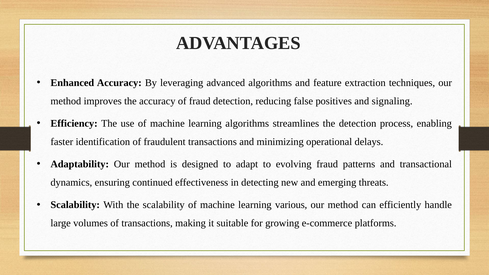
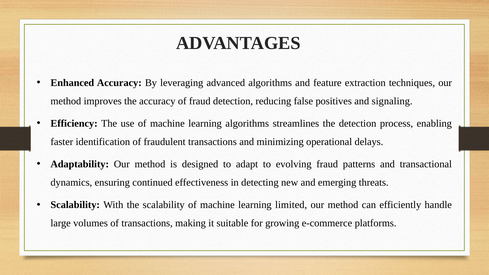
various: various -> limited (291, 205)
